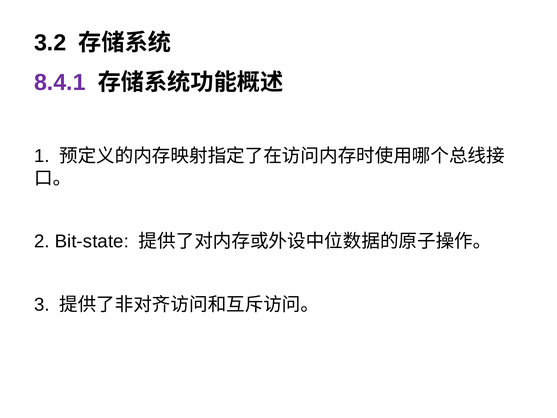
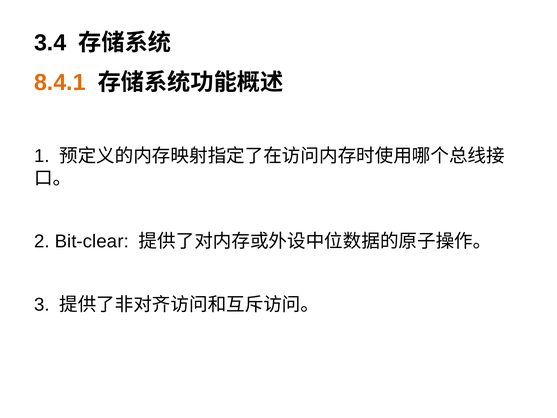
3.2: 3.2 -> 3.4 (50, 43)
8.4.1 colour: purple -> orange (60, 82)
Bit-state: Bit-state -> Bit-clear (92, 241)
